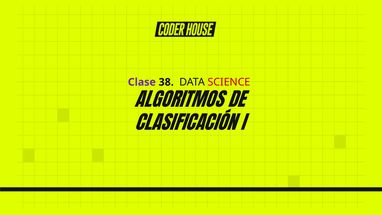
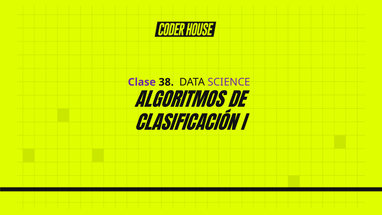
SCIENCE colour: red -> purple (229, 82)
